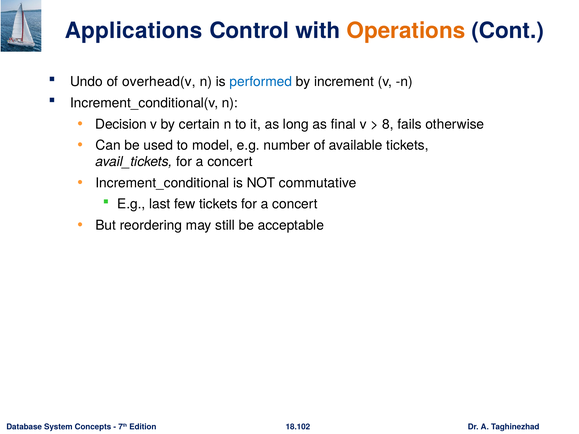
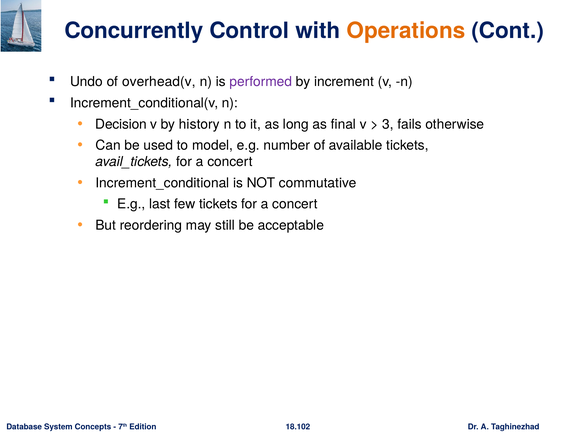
Applications: Applications -> Concurrently (134, 31)
performed colour: blue -> purple (261, 82)
certain: certain -> history (199, 124)
8: 8 -> 3 (388, 124)
